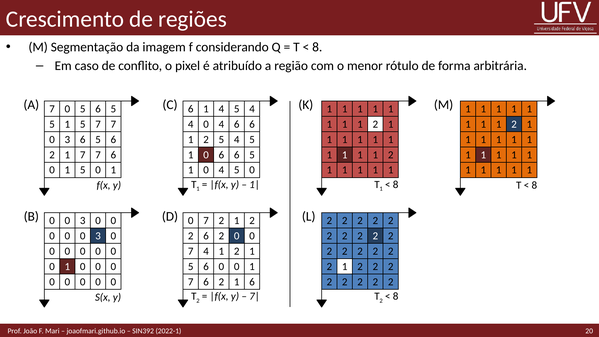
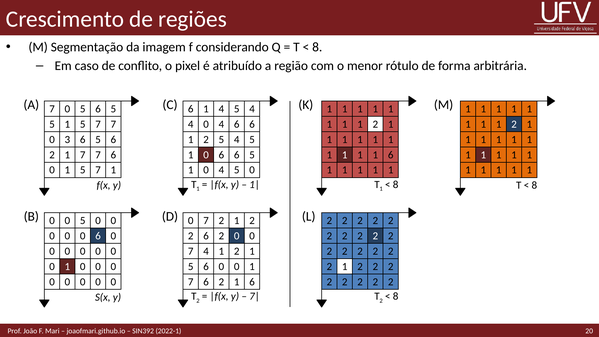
2: 2 -> 6 (391, 155)
0 1 5 0: 0 -> 7 (98, 170)
3: 3 -> 5 (83, 220)
0 0 0 3: 3 -> 6 (98, 236)
